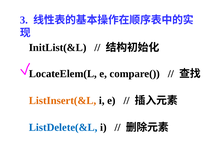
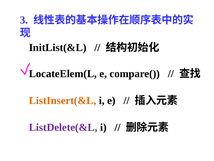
ListDelete(&L colour: blue -> purple (63, 127)
